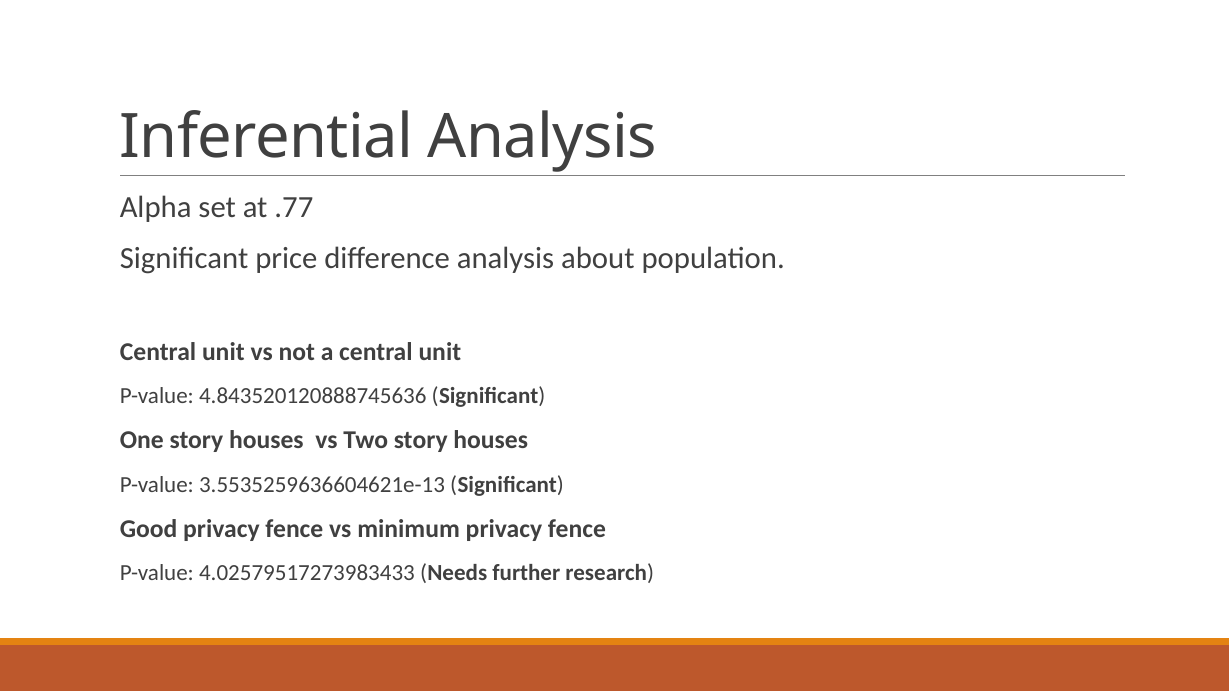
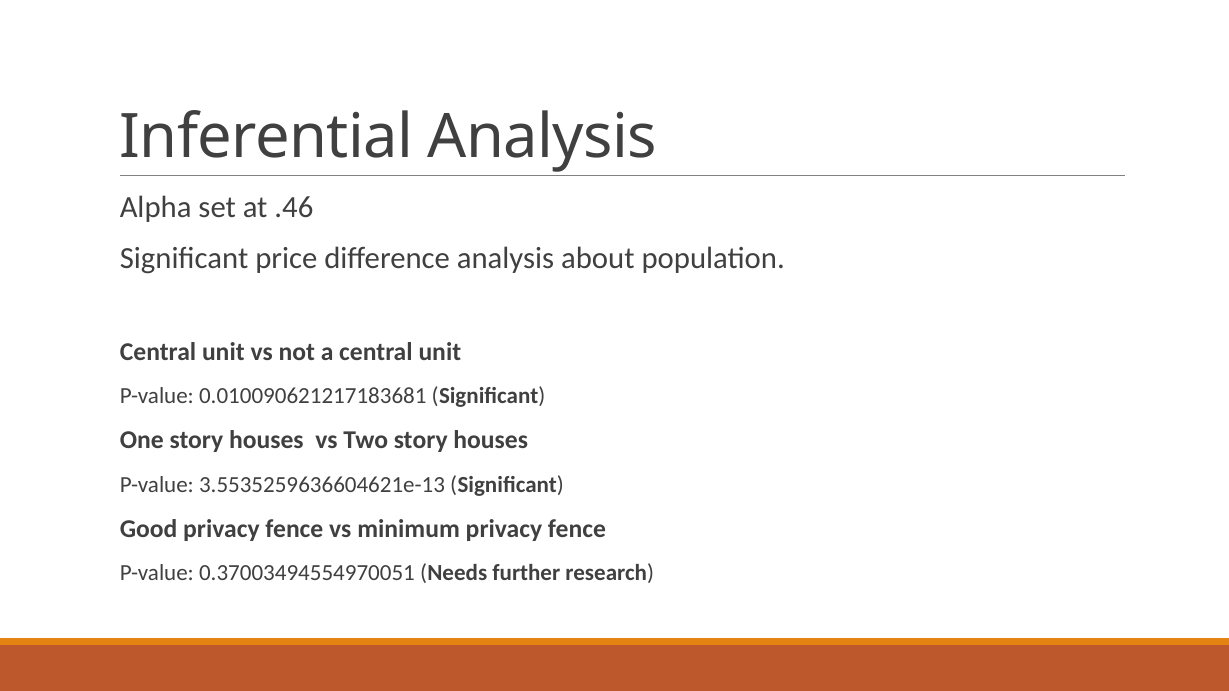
.77: .77 -> .46 (294, 207)
4.843520120888745636: 4.843520120888745636 -> 0.010090621217183681 (313, 396)
4.02579517273983433: 4.02579517273983433 -> 0.37003494554970051 (307, 573)
